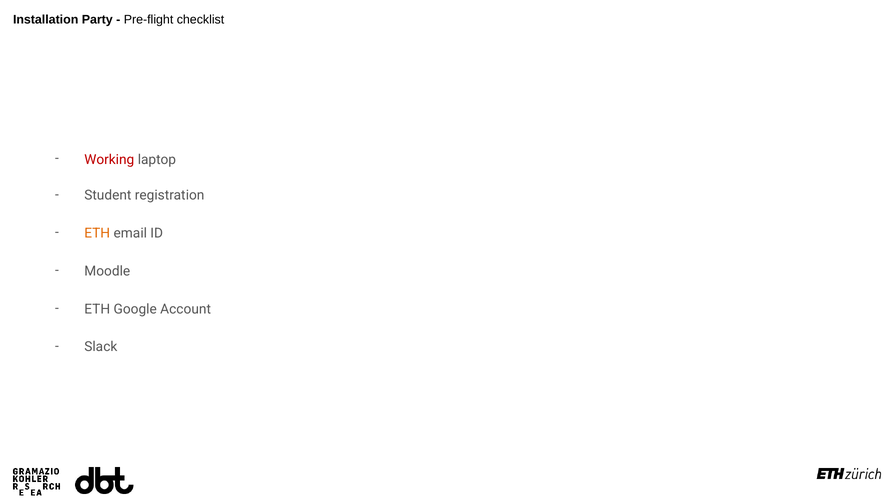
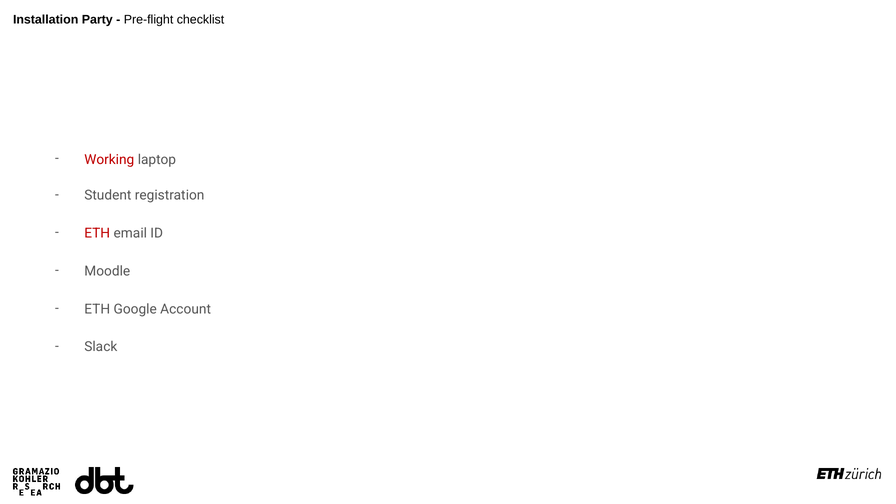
ETH colour: orange -> red (97, 233)
